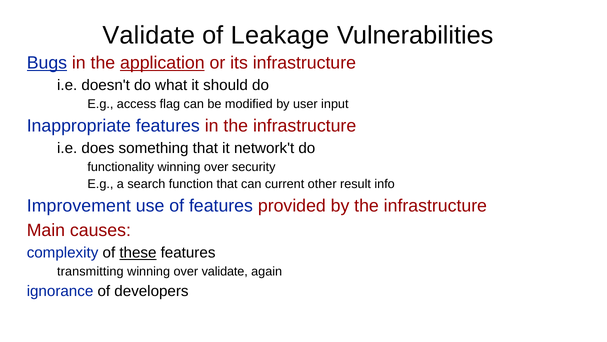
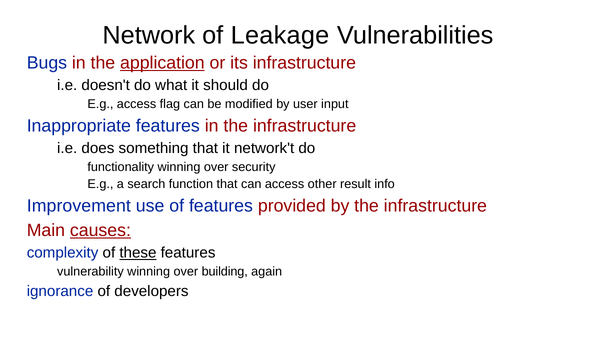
Validate: Validate -> Network (149, 35)
Bugs underline: present -> none (47, 63)
can current: current -> access (285, 184)
causes underline: none -> present (100, 230)
transmitting: transmitting -> vulnerability (90, 271)
over validate: validate -> building (225, 271)
